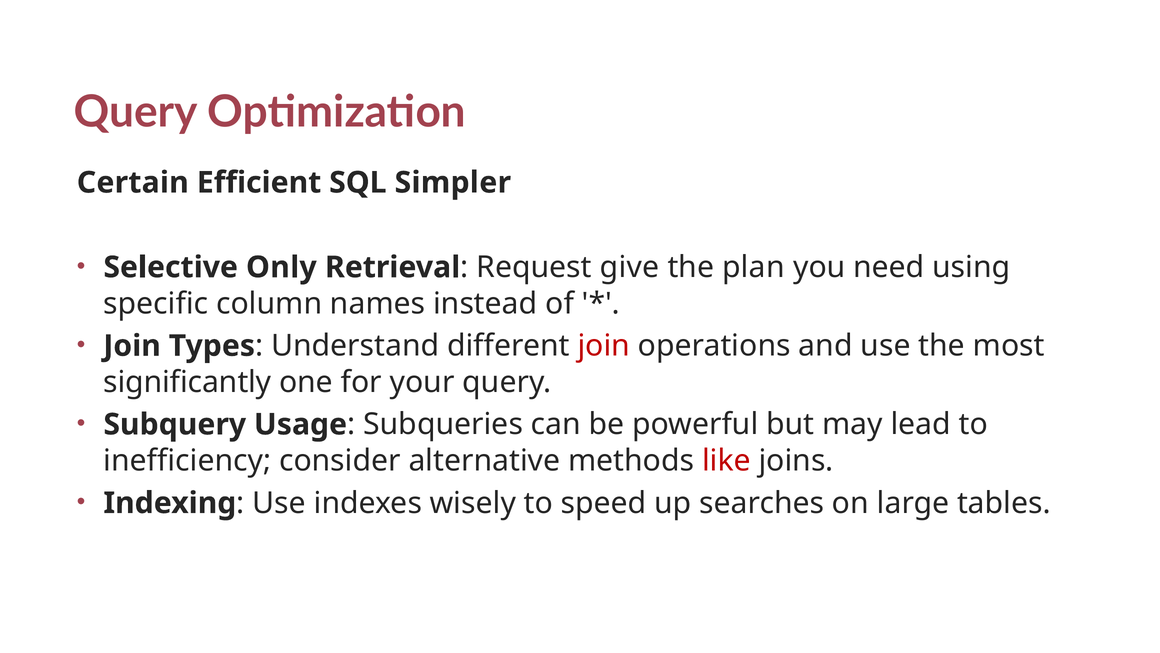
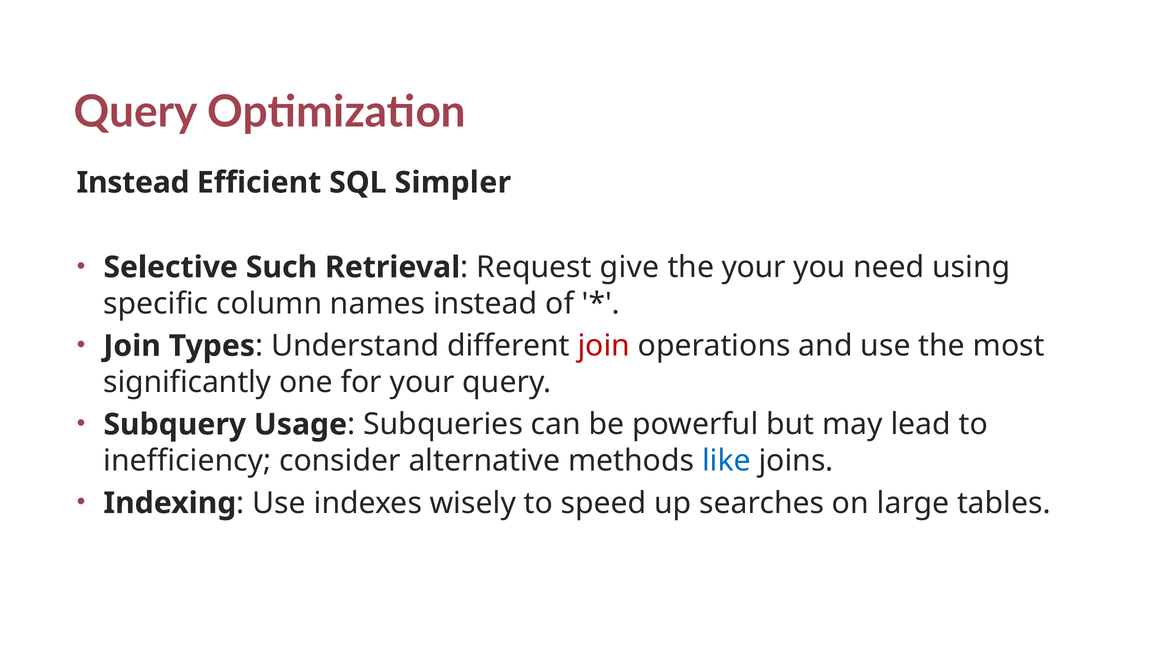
Certain: Certain -> Instead (133, 182)
Only: Only -> Such (282, 267)
the plan: plan -> your (754, 267)
like colour: red -> blue (726, 460)
